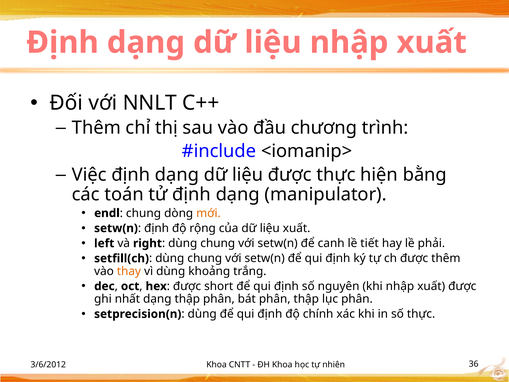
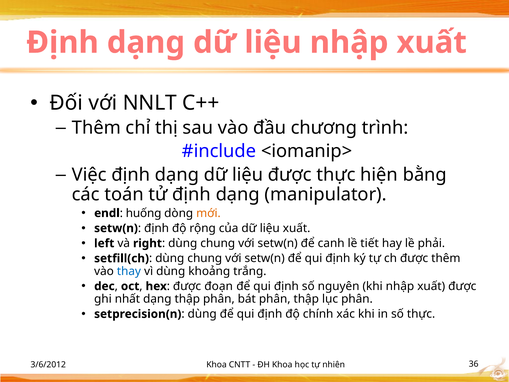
endl chung: chung -> huống (144, 213)
thay colour: orange -> blue (129, 271)
short: short -> đoạn (219, 286)
